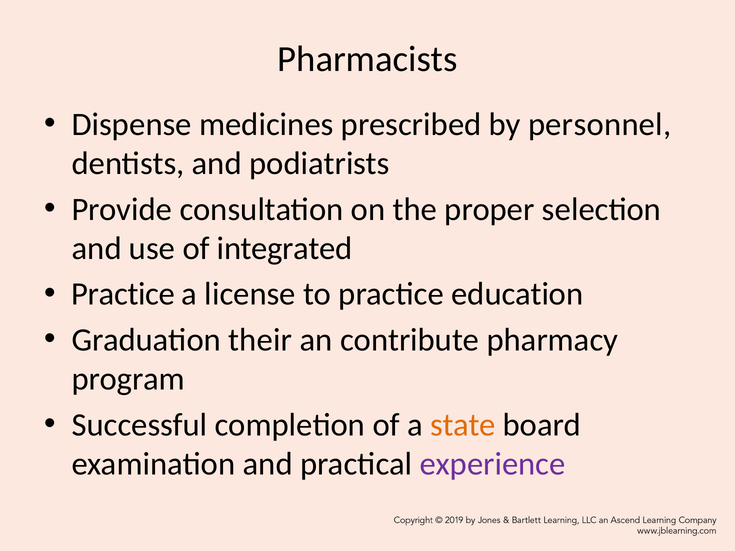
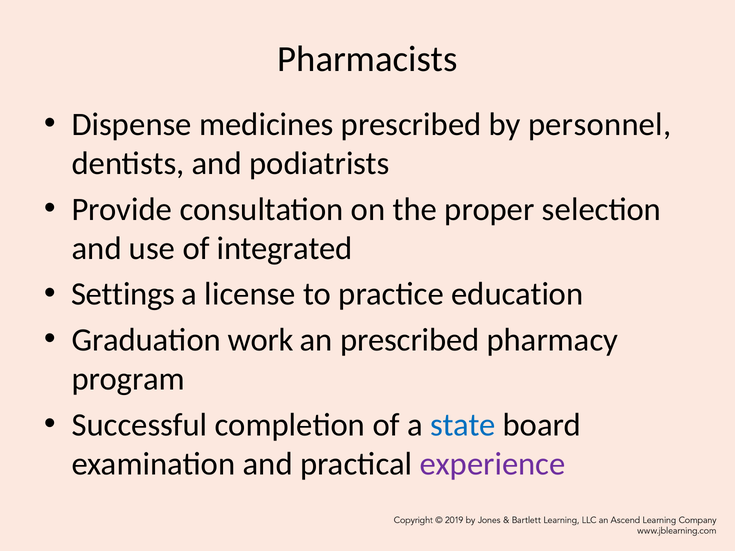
Practice: Practice -> Settings (123, 294)
their: their -> work (261, 340)
an contribute: contribute -> prescribed (410, 340)
state colour: orange -> blue (463, 425)
